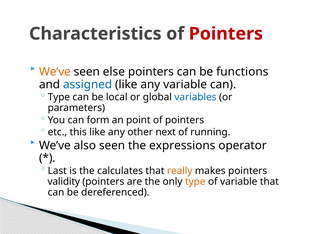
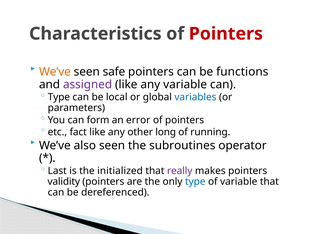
else: else -> safe (114, 72)
assigned colour: blue -> purple (88, 84)
point: point -> error (138, 120)
this: this -> fact (78, 132)
next: next -> long (166, 132)
expressions: expressions -> subroutines (182, 145)
calculates: calculates -> initialized (120, 171)
really colour: orange -> purple (180, 171)
type colour: orange -> blue (195, 182)
